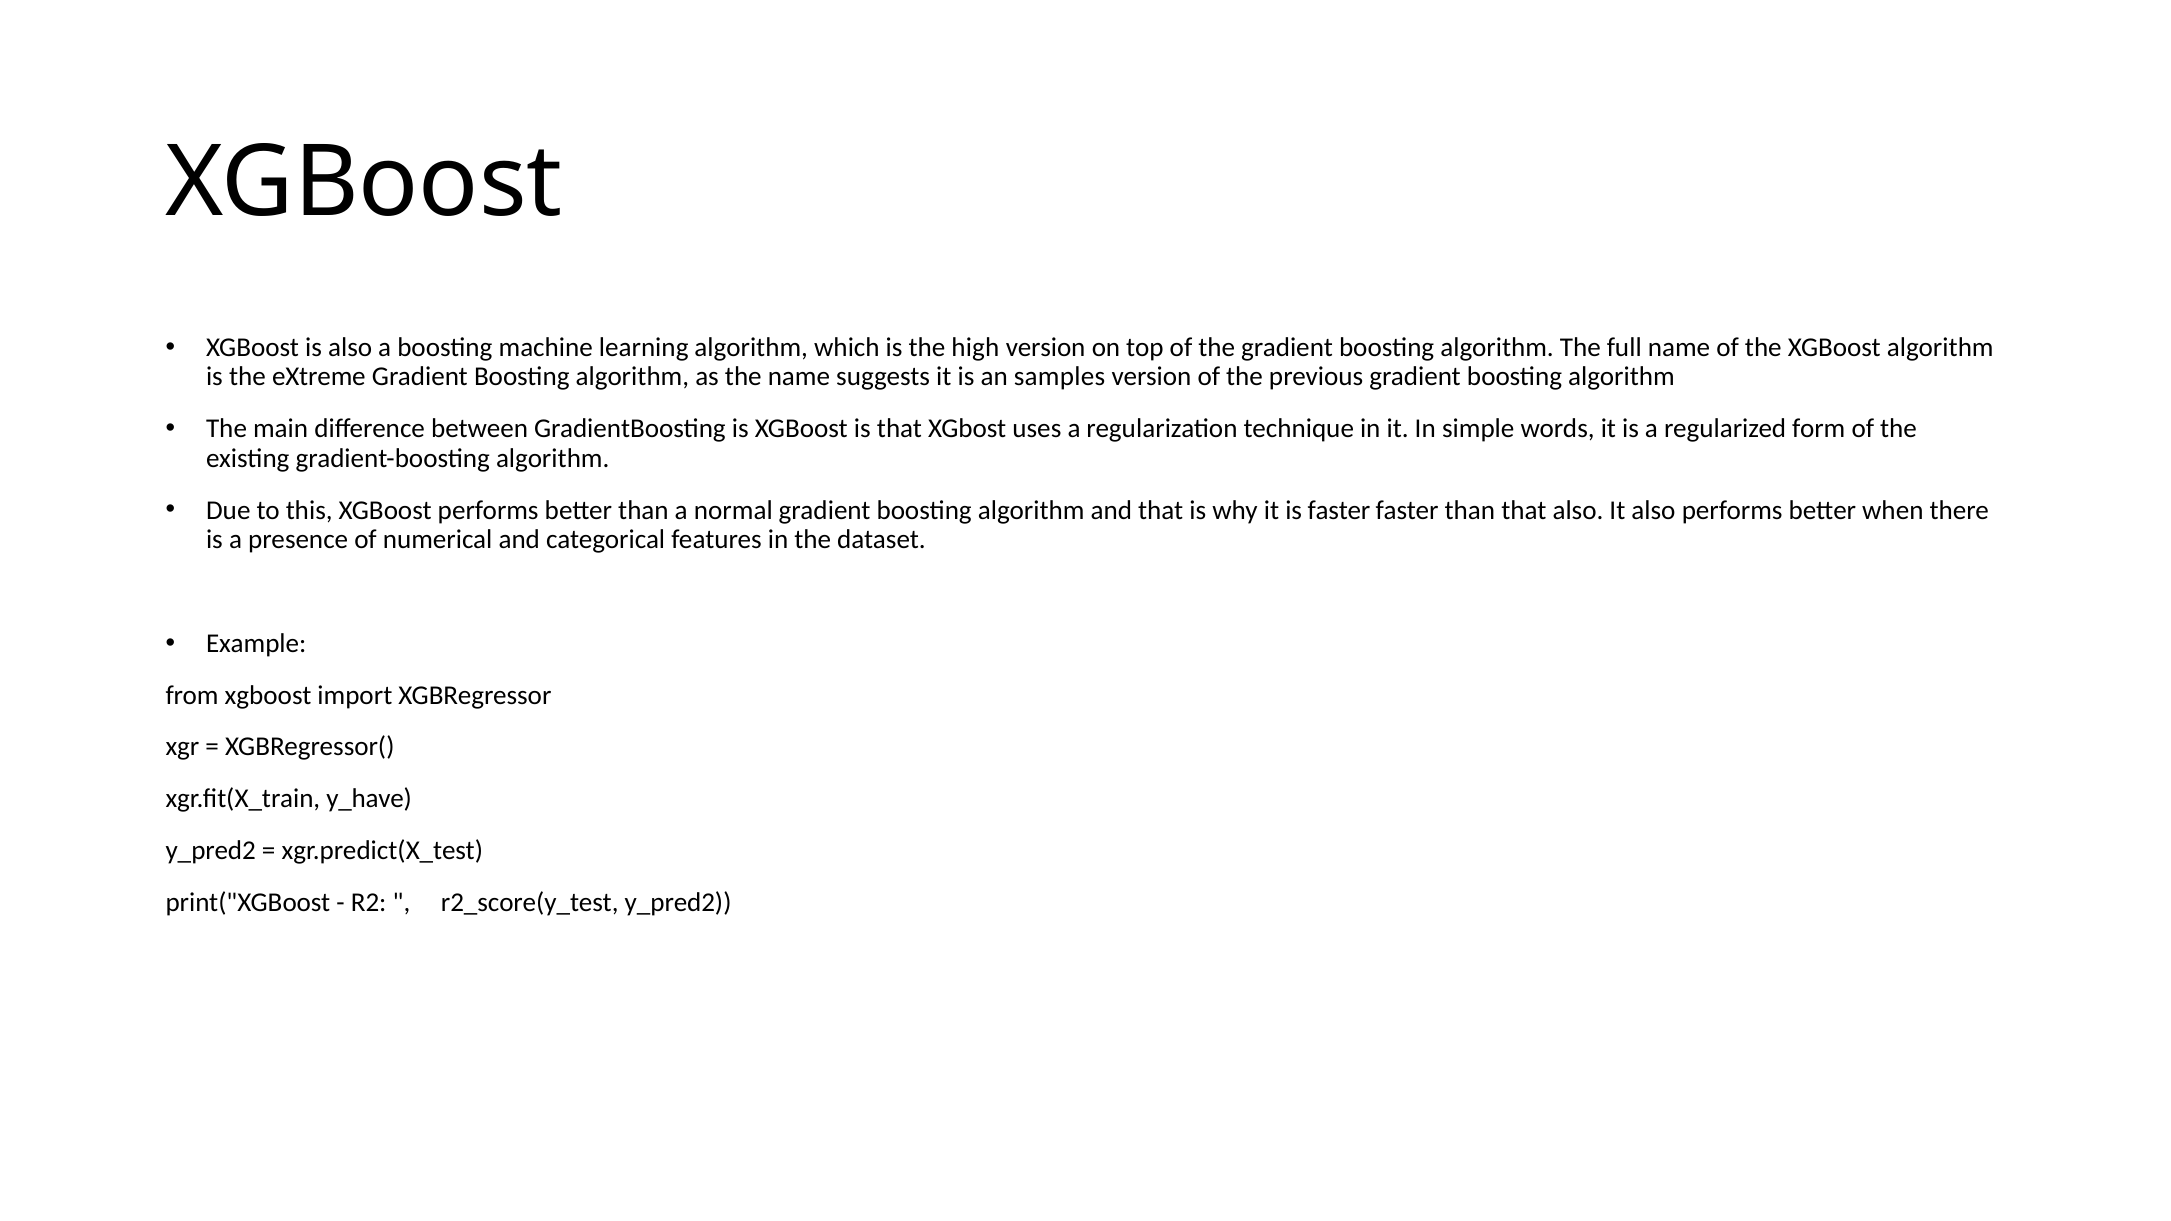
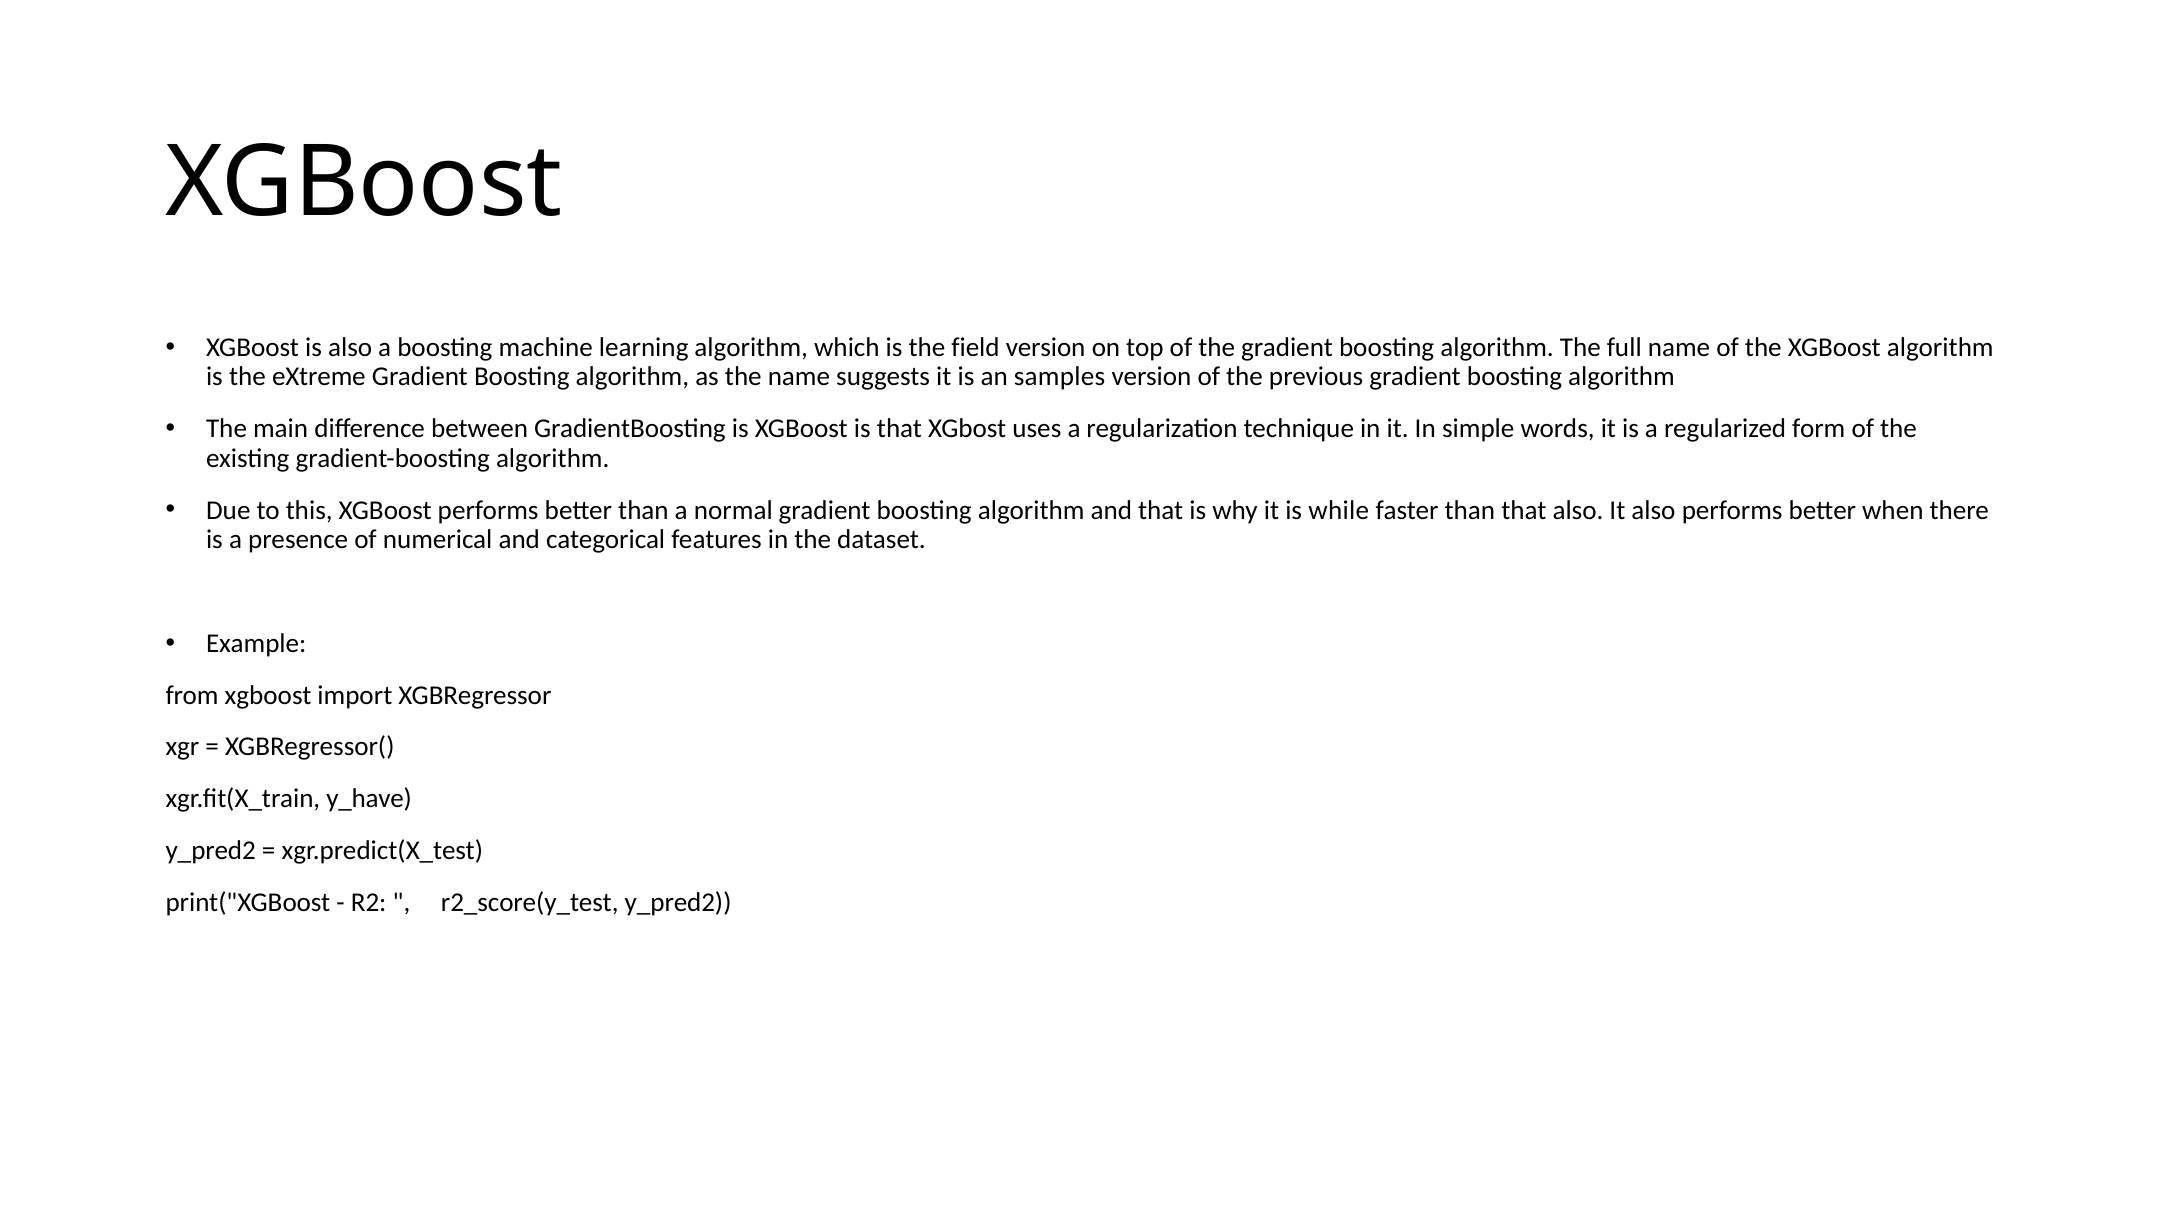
high: high -> field (976, 348)
is faster: faster -> while (1339, 510)
